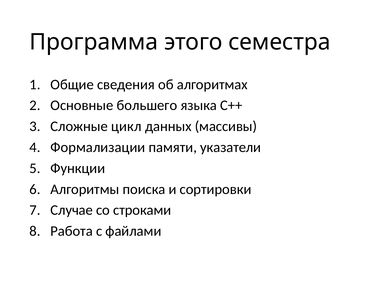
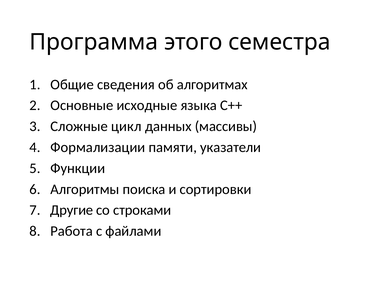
большего: большего -> исходные (147, 105)
Случае: Случае -> Другие (72, 210)
